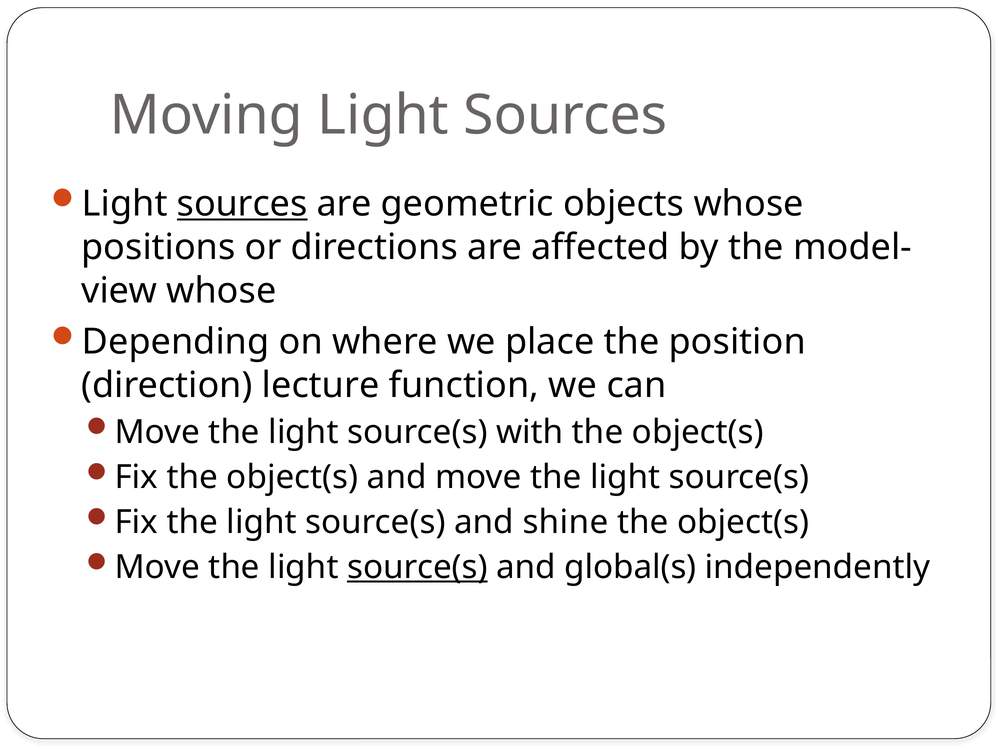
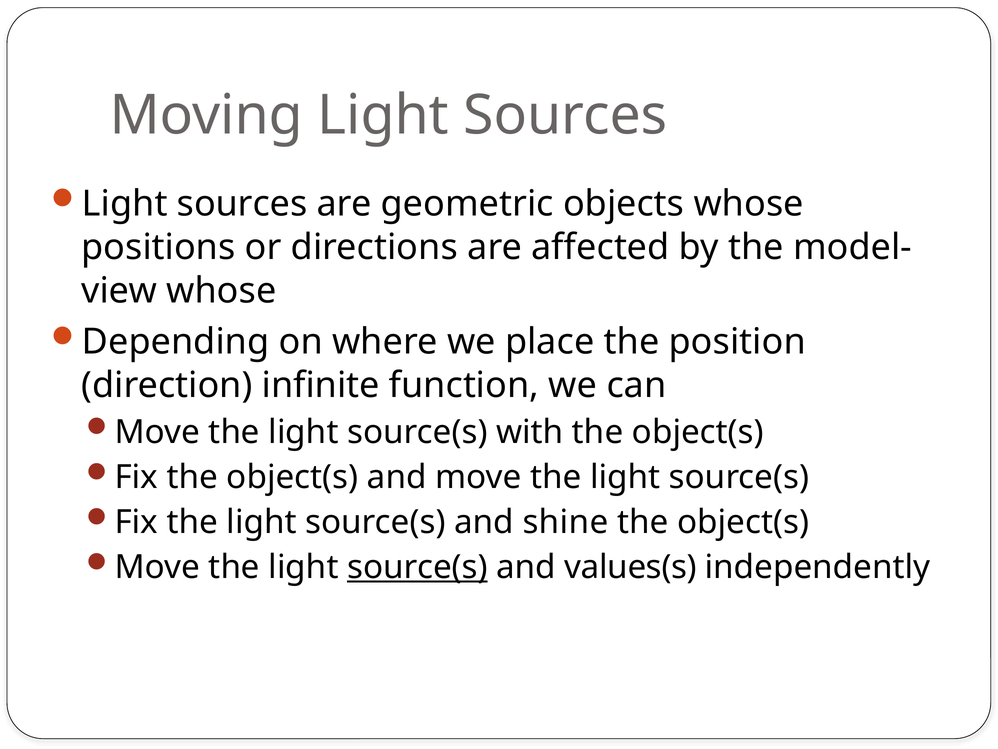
sources underline: present -> none (242, 204)
lecture: lecture -> infinite (321, 385)
global(s: global(s -> values(s (630, 567)
